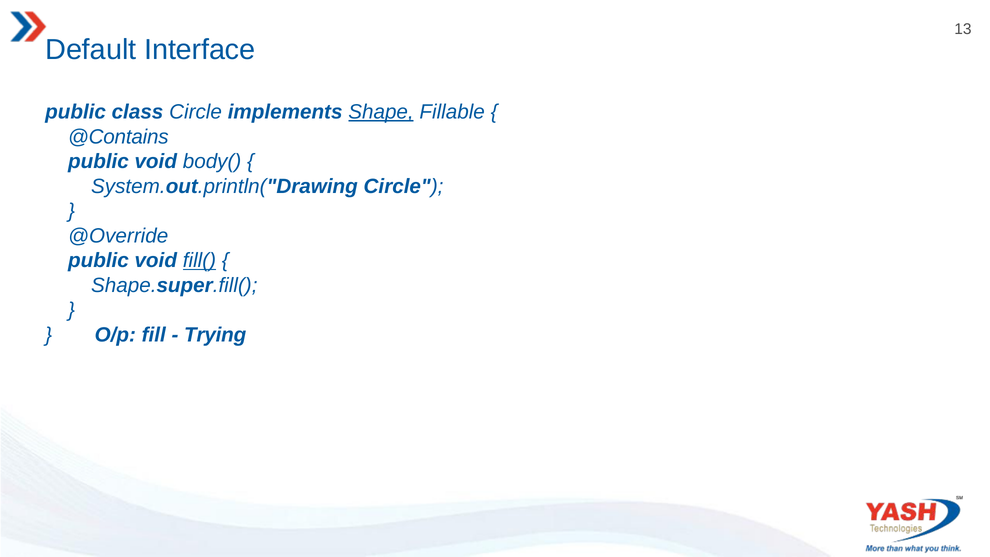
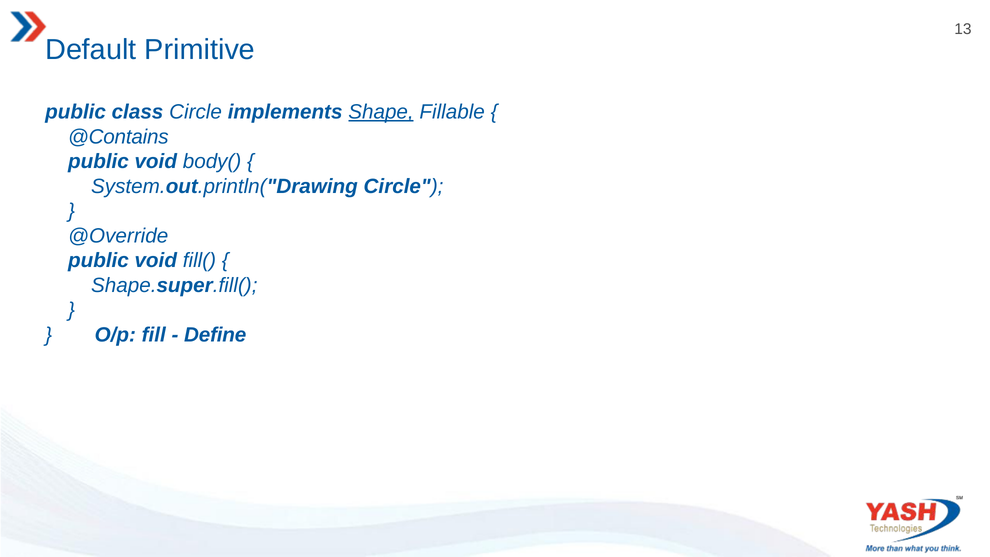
Interface: Interface -> Primitive (200, 50)
fill( underline: present -> none (199, 261)
Trying: Trying -> Define (215, 335)
